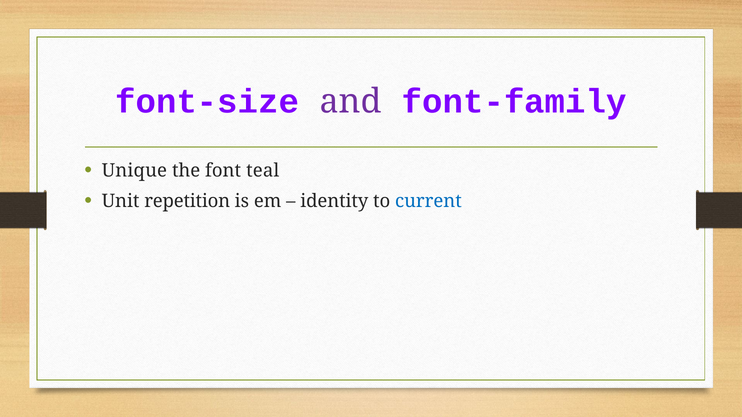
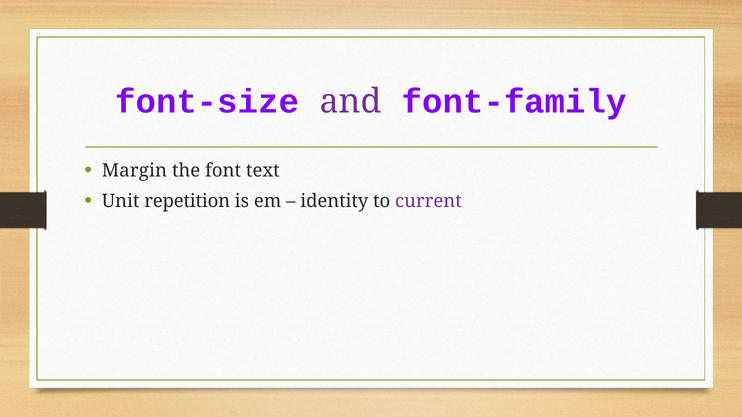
Unique: Unique -> Margin (134, 171)
teal: teal -> text (263, 171)
current colour: blue -> purple (428, 201)
